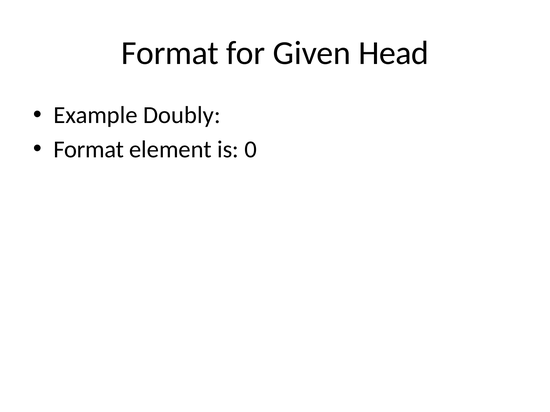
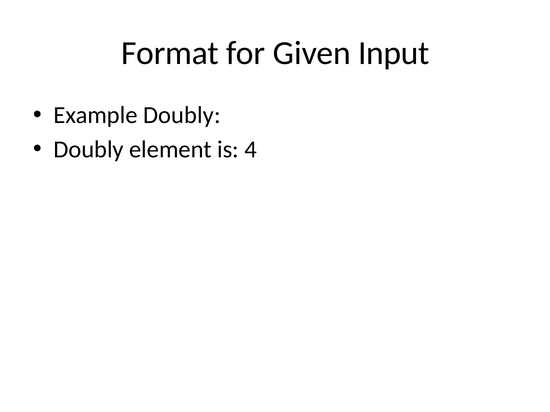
Head: Head -> Input (394, 53)
Format: Format -> Doubly (89, 150)
0: 0 -> 4 (251, 150)
